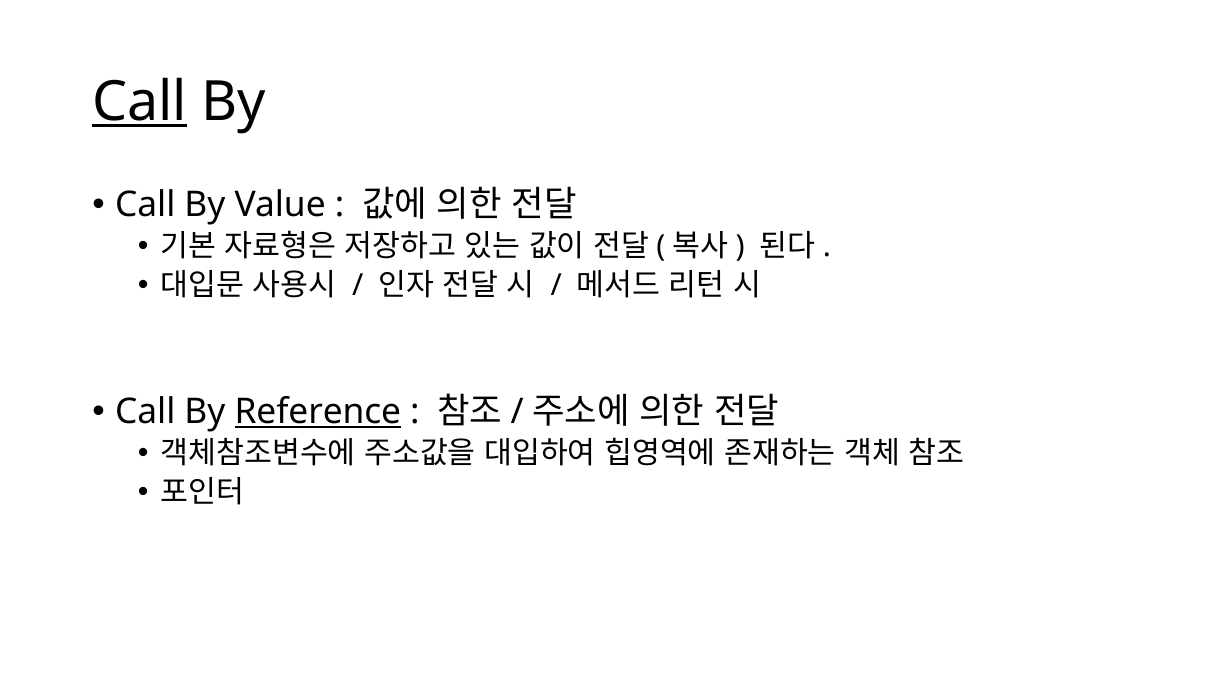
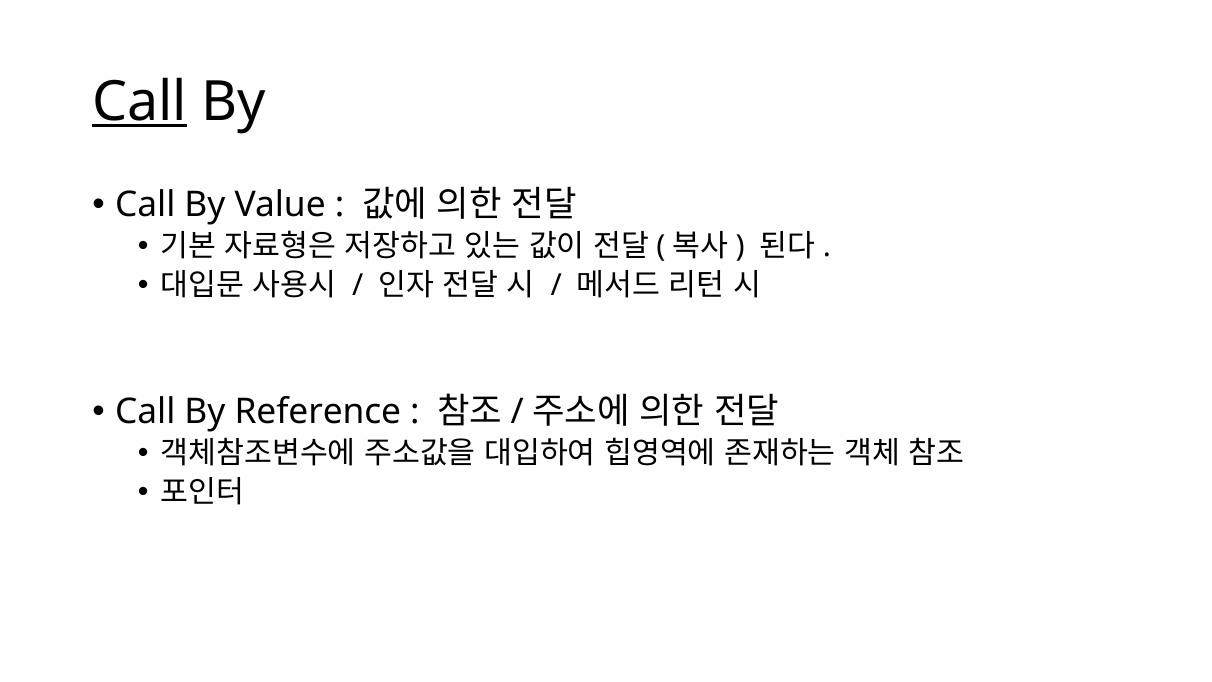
Reference underline: present -> none (318, 412)
